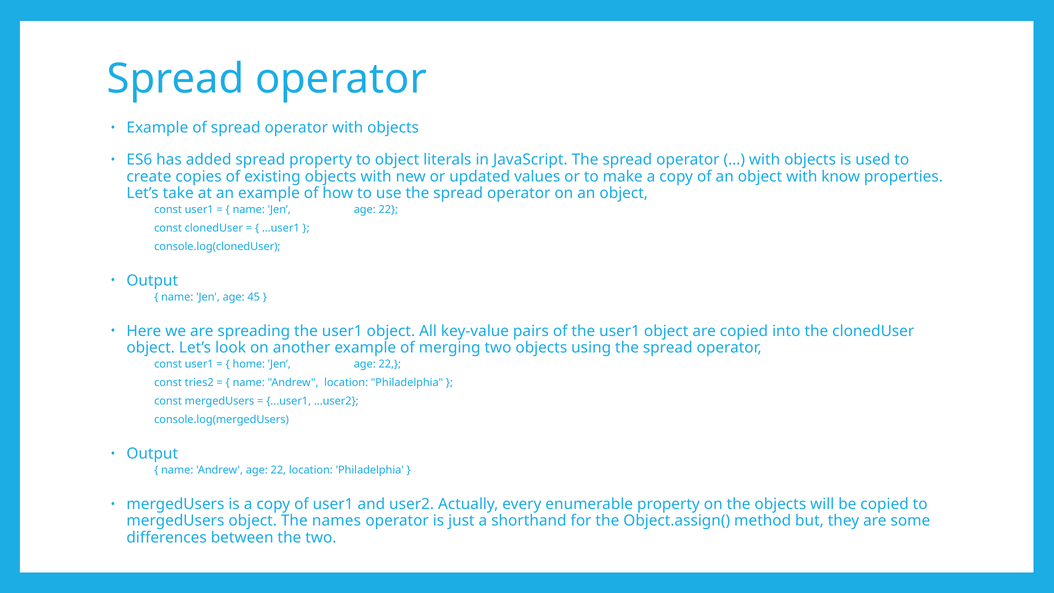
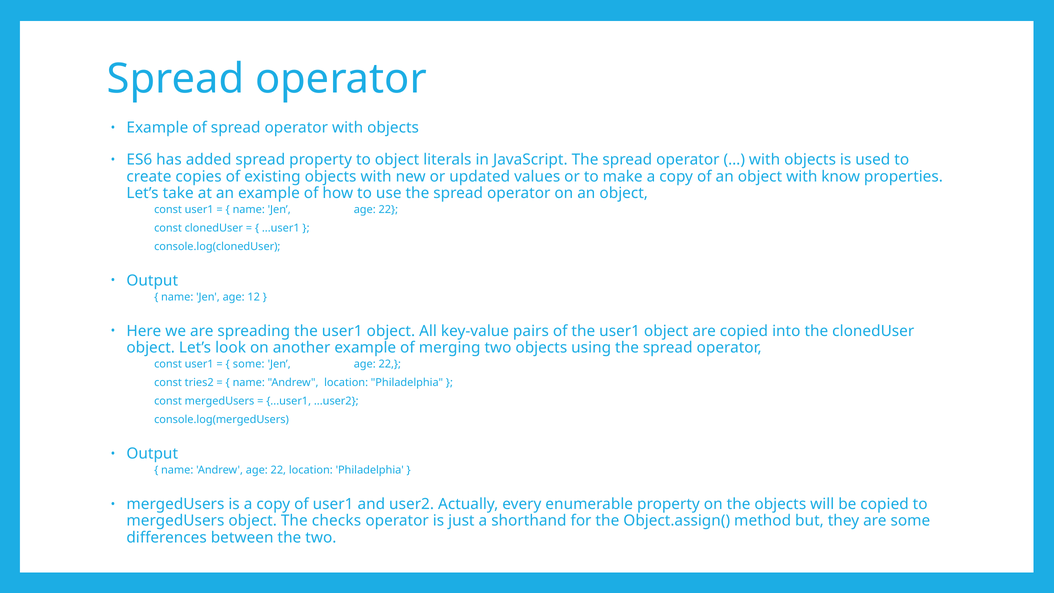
45: 45 -> 12 (254, 297)
home: home -> some (249, 364)
names: names -> checks (336, 521)
